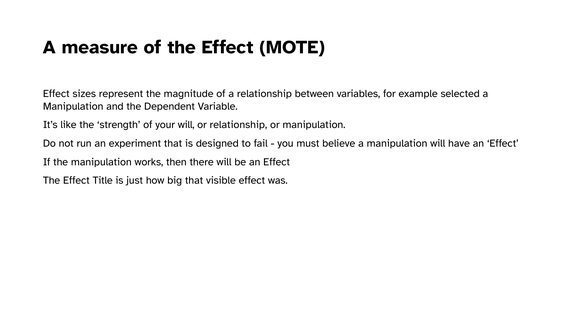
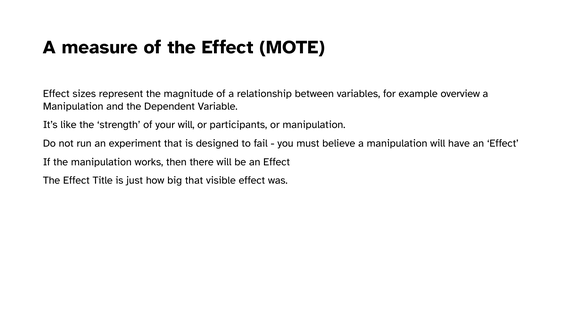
selected: selected -> overview (460, 93)
or relationship: relationship -> participants (238, 125)
